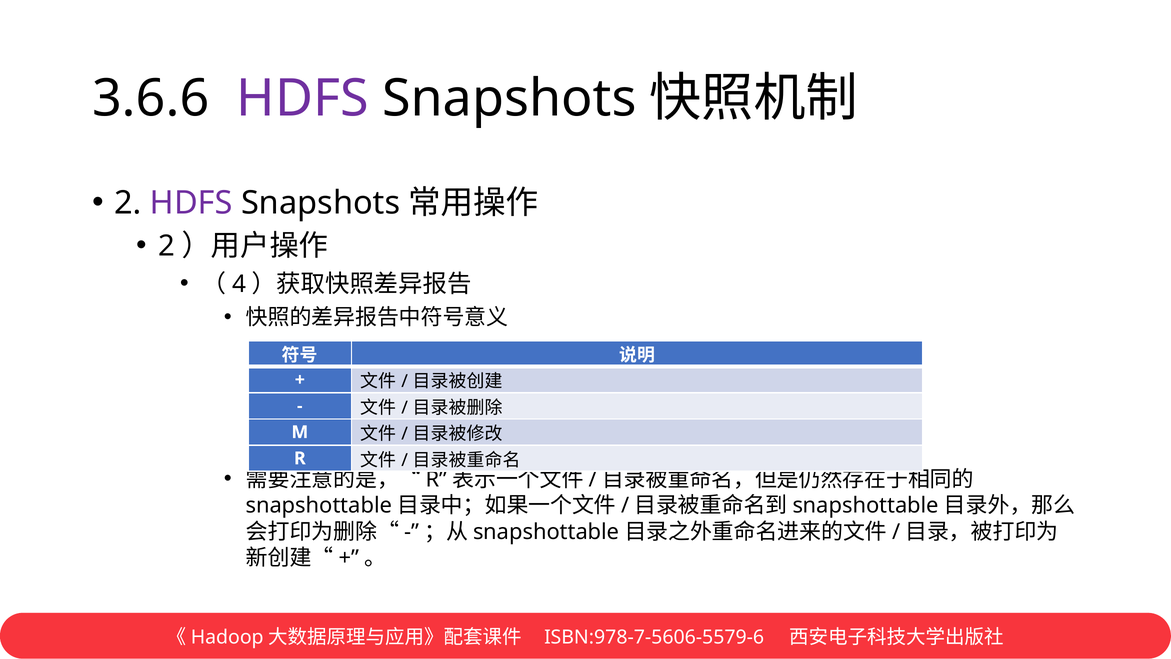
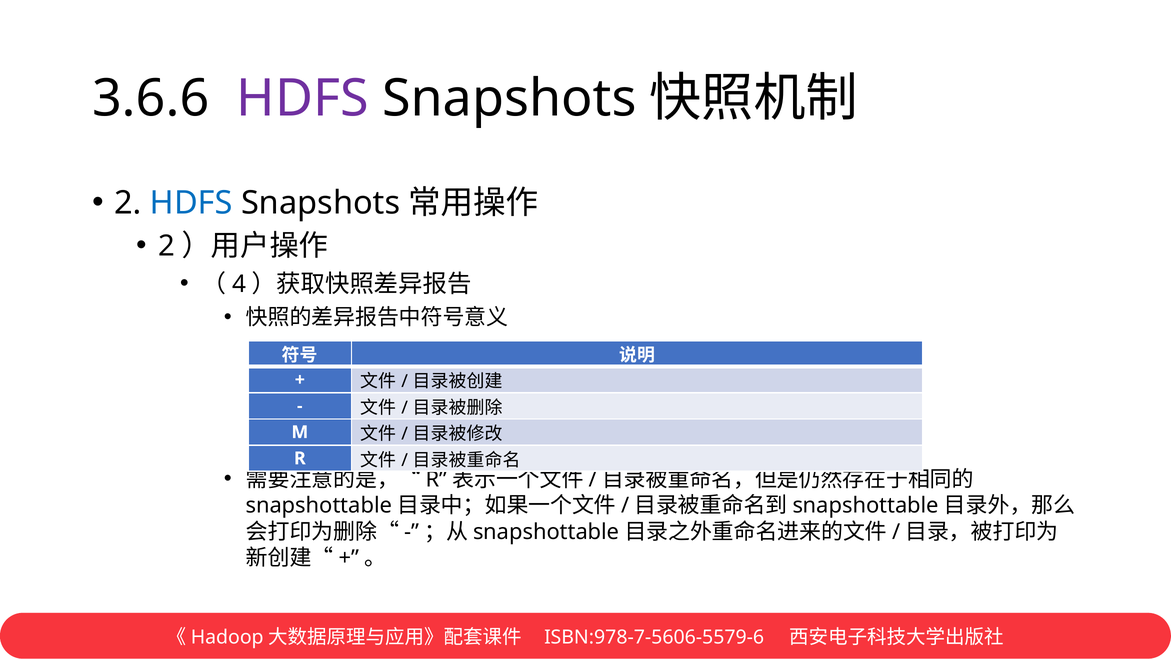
HDFS colour: purple -> blue (191, 203)
